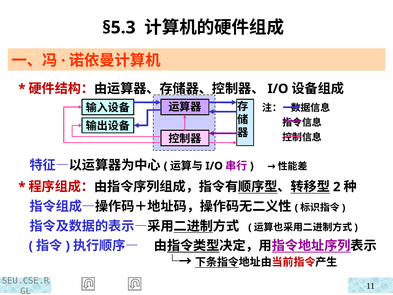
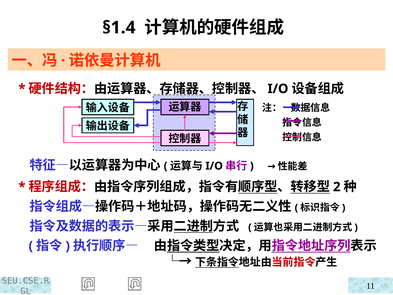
§5.3: §5.3 -> §1.4 (119, 28)
